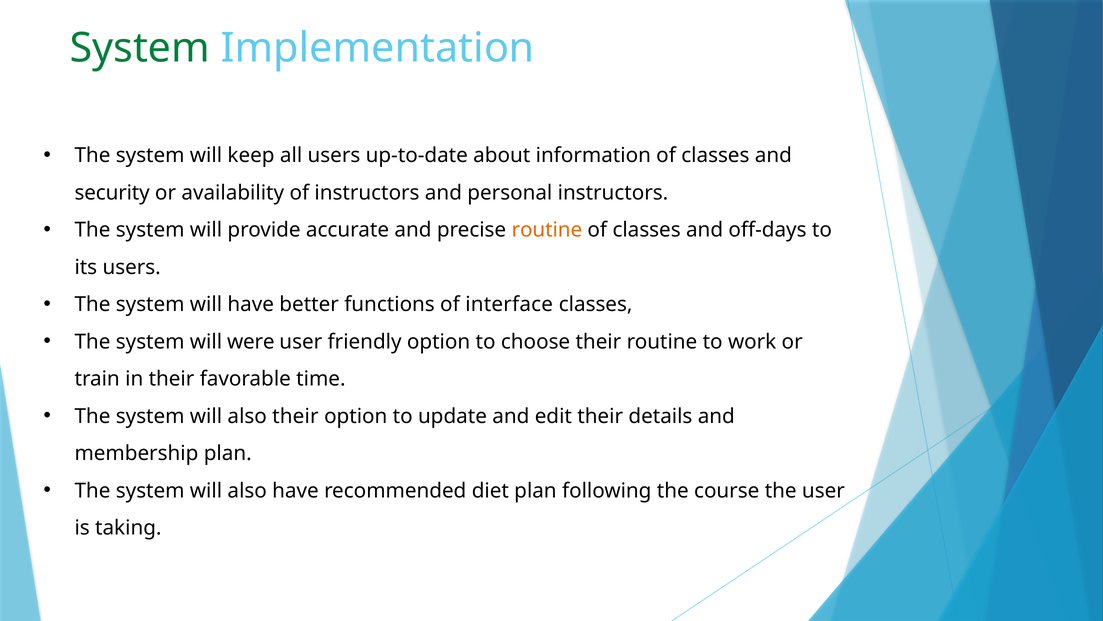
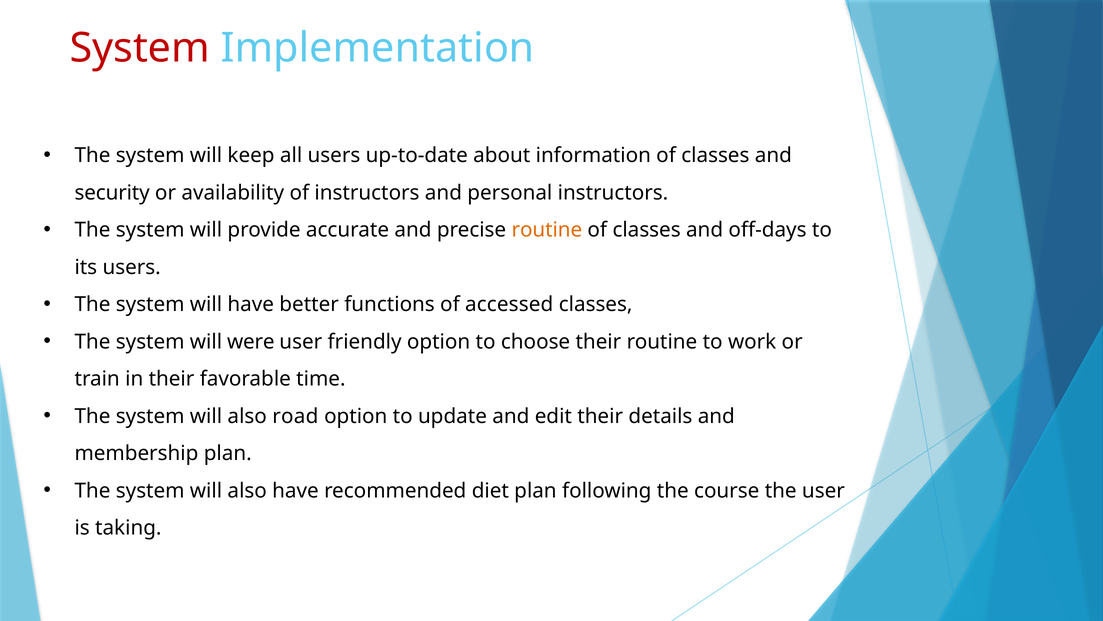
System colour: green -> red (140, 48)
interface: interface -> accessed (509, 304)
also their: their -> road (295, 416)
